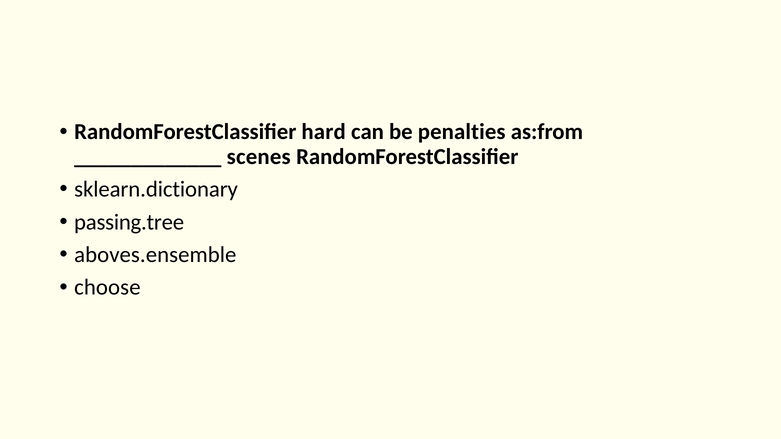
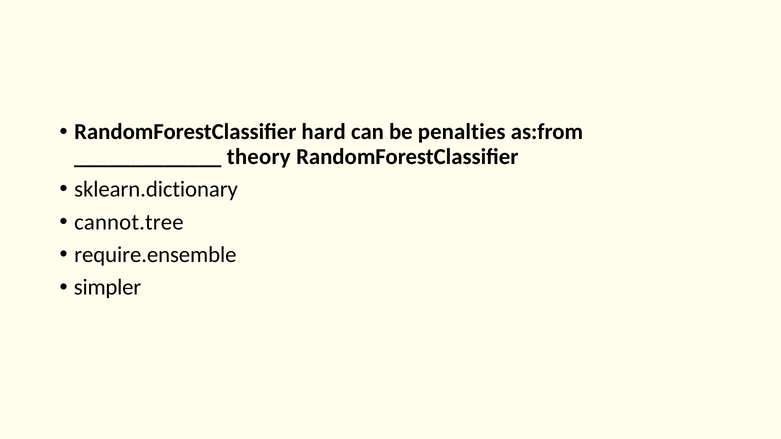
scenes: scenes -> theory (259, 157)
passing.tree: passing.tree -> cannot.tree (129, 222)
aboves.ensemble: aboves.ensemble -> require.ensemble (155, 255)
choose: choose -> simpler (108, 288)
